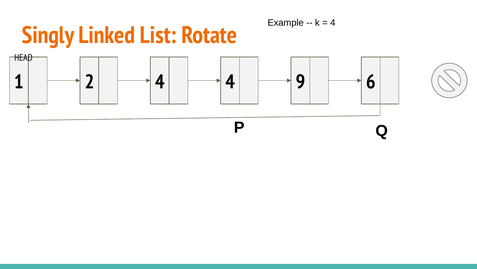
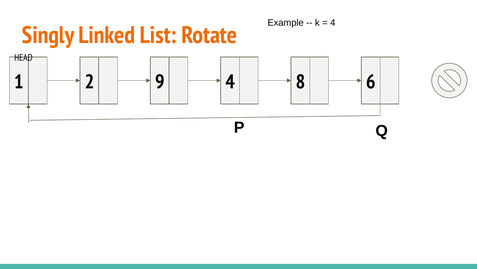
2 4: 4 -> 9 (160, 82)
9: 9 -> 8 (300, 82)
